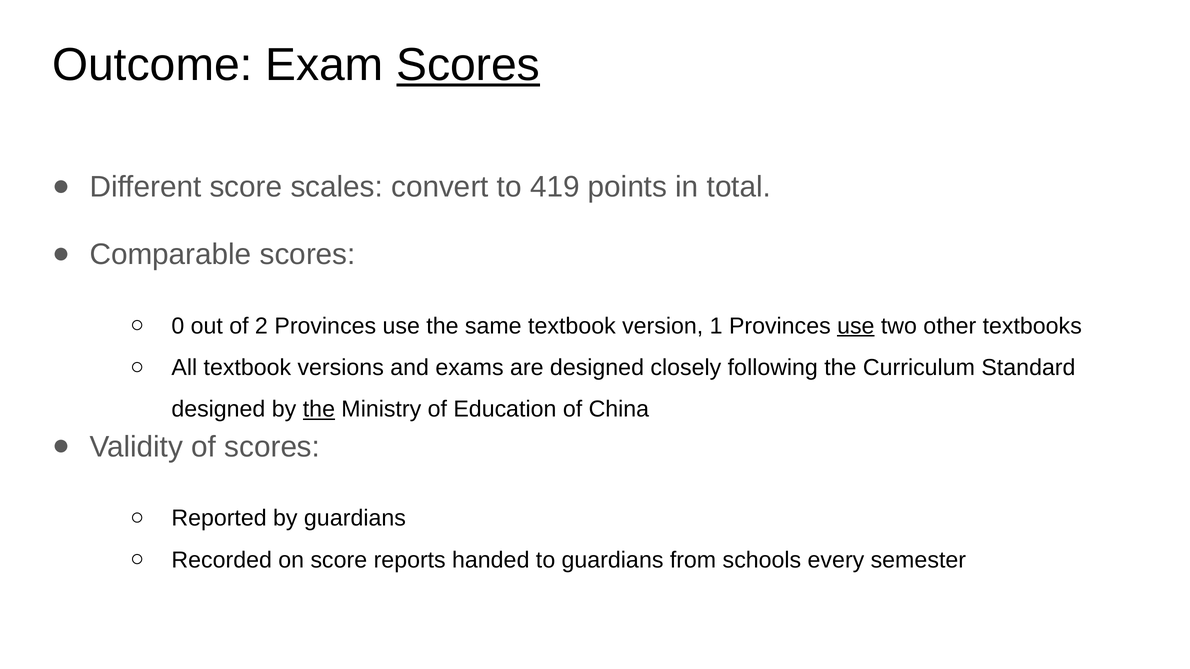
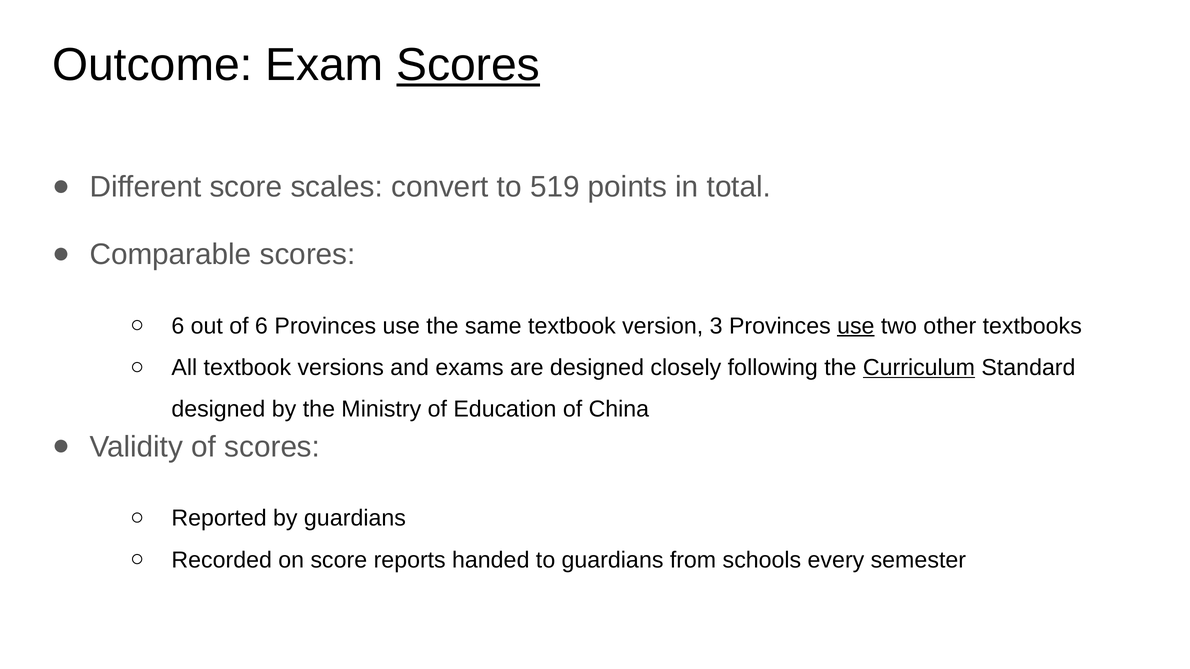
419: 419 -> 519 (555, 187)
0: 0 -> 6 (178, 326)
of 2: 2 -> 6 (261, 326)
1: 1 -> 3 (716, 326)
Curriculum underline: none -> present (919, 368)
the underline: present -> none (319, 409)
